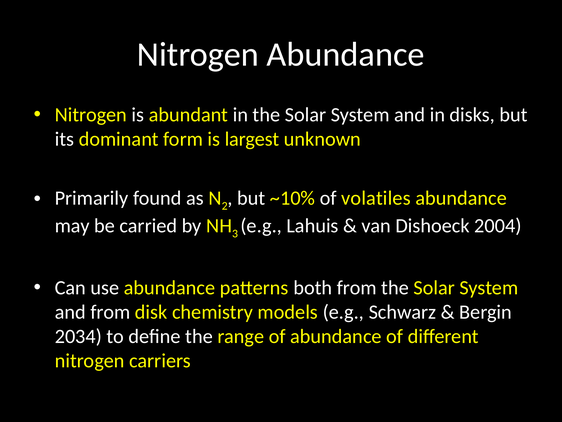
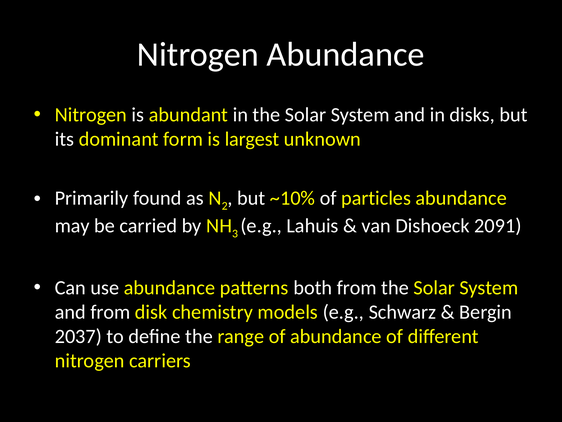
volatiles: volatiles -> particles (376, 198)
2004: 2004 -> 2091 (498, 225)
2034: 2034 -> 2037 (78, 336)
